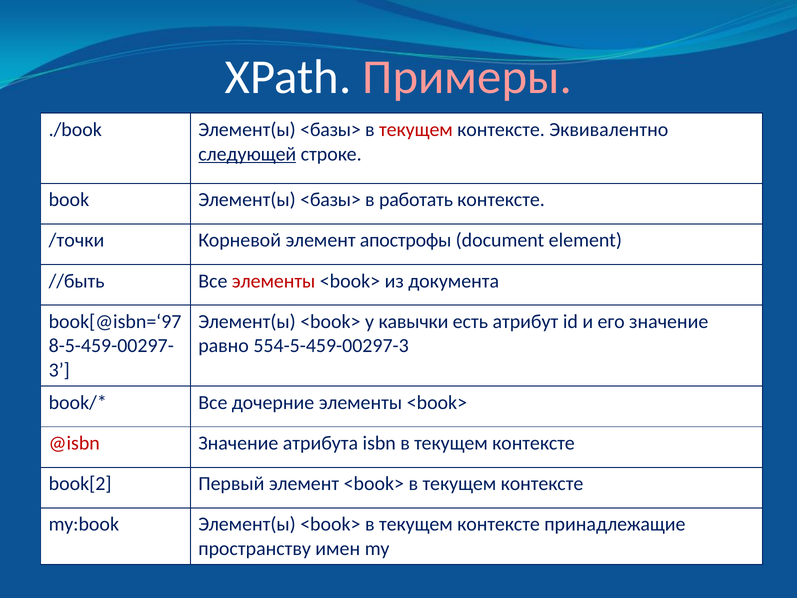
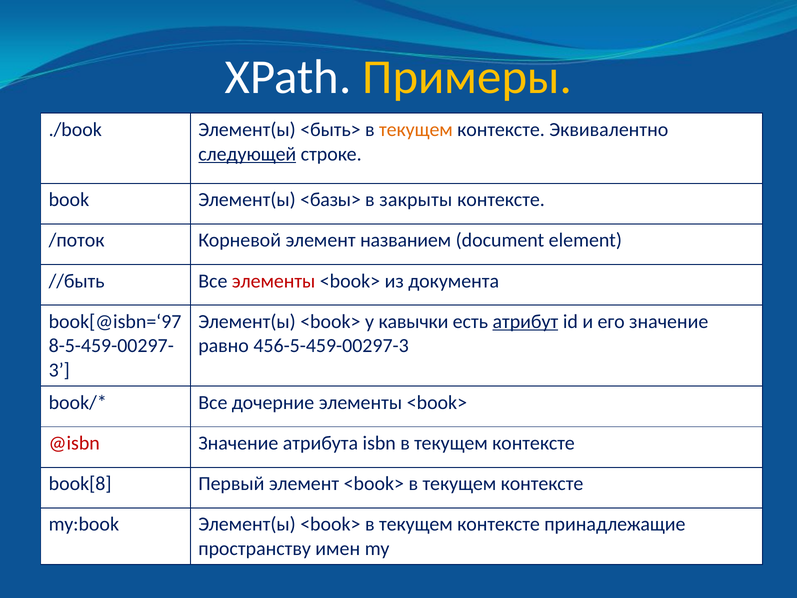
Примеры colour: pink -> yellow (467, 77)
./book Элемент(ы <базы>: <базы> -> <быть> (330, 130)
текущем colour: red -> orange (416, 130)
работать: работать -> закрыты (416, 200)
/точки: /точки -> /поток (77, 240)
апострофы: апострофы -> названием (406, 240)
атрибут underline: none -> present (525, 321)
554-5-459-00297-3: 554-5-459-00297-3 -> 456-5-459-00297-3 (331, 346)
book[2: book[2 -> book[8 (80, 484)
